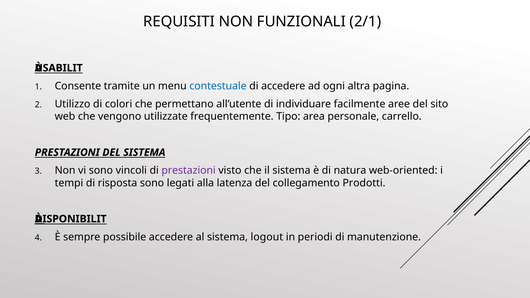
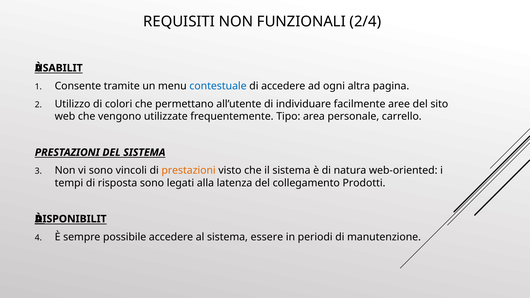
2/1: 2/1 -> 2/4 (365, 22)
prestazioni colour: purple -> orange (189, 170)
logout: logout -> essere (267, 237)
